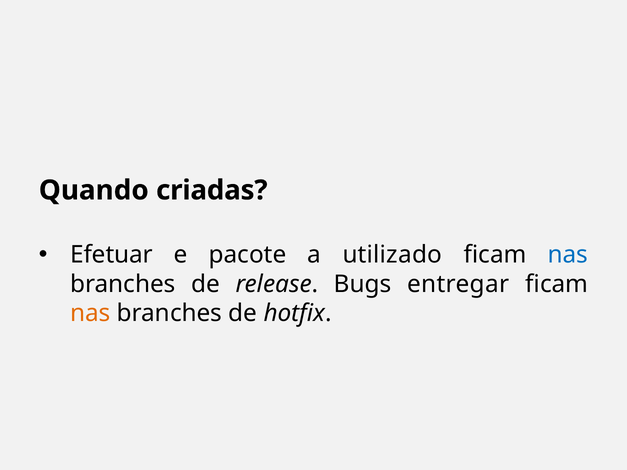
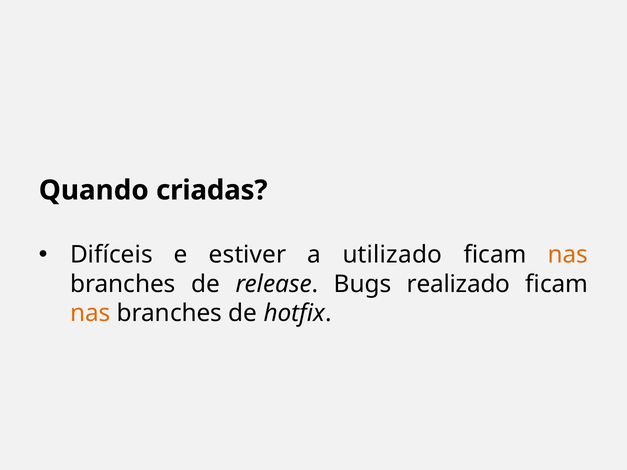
Efetuar: Efetuar -> Difíceis (111, 255)
pacote: pacote -> estiver (248, 255)
nas colour: blue -> orange (568, 255)
entregar: entregar -> realizado (458, 284)
